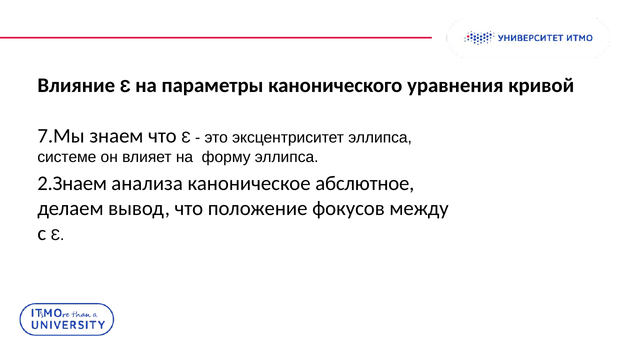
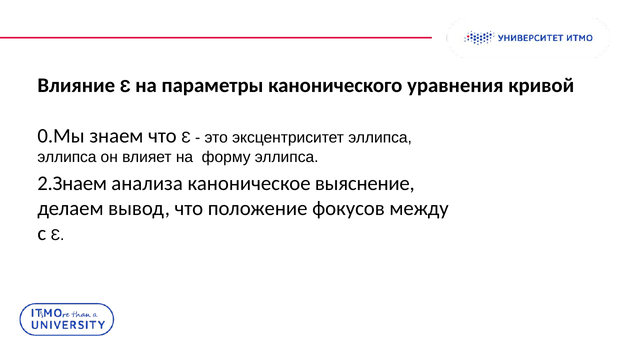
7.Мы: 7.Мы -> 0.Мы (61, 136)
системе: системе -> эллипса (67, 157)
абслютное: абслютное -> выяснение (365, 184)
